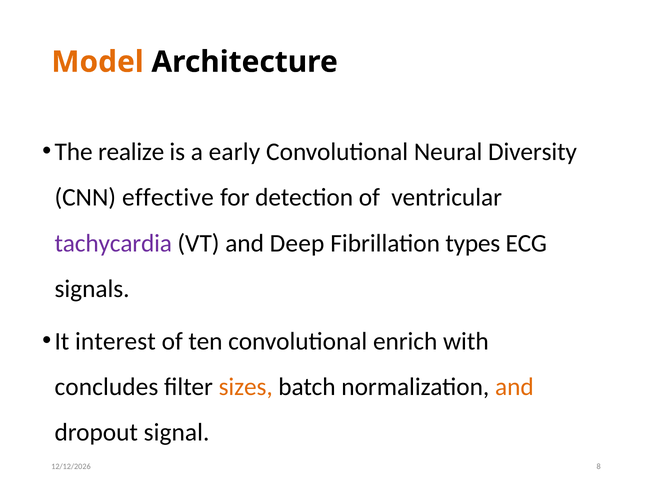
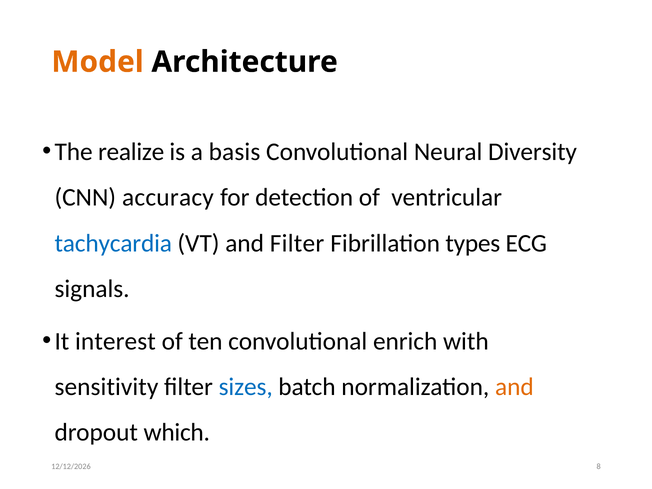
early: early -> basis (234, 152)
effective: effective -> accuracy (168, 197)
tachycardia colour: purple -> blue (113, 243)
and Deep: Deep -> Filter (297, 243)
concludes: concludes -> sensitivity (106, 387)
sizes colour: orange -> blue (246, 387)
signal: signal -> which (177, 433)
